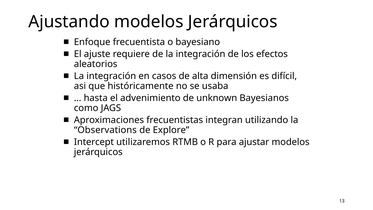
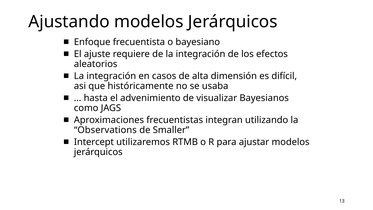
unknown: unknown -> visualizar (217, 98)
Explore: Explore -> Smaller (171, 130)
